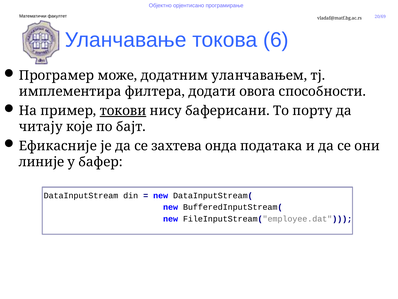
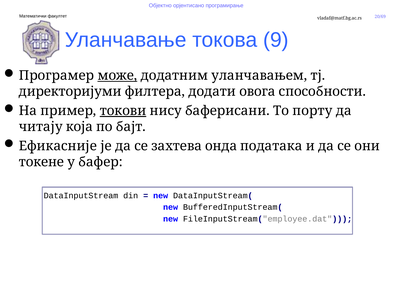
6: 6 -> 9 (276, 40)
може underline: none -> present (117, 75)
имплементира: имплементира -> директоријуми (70, 91)
које: које -> која (79, 127)
линије: линије -> токене (41, 162)
